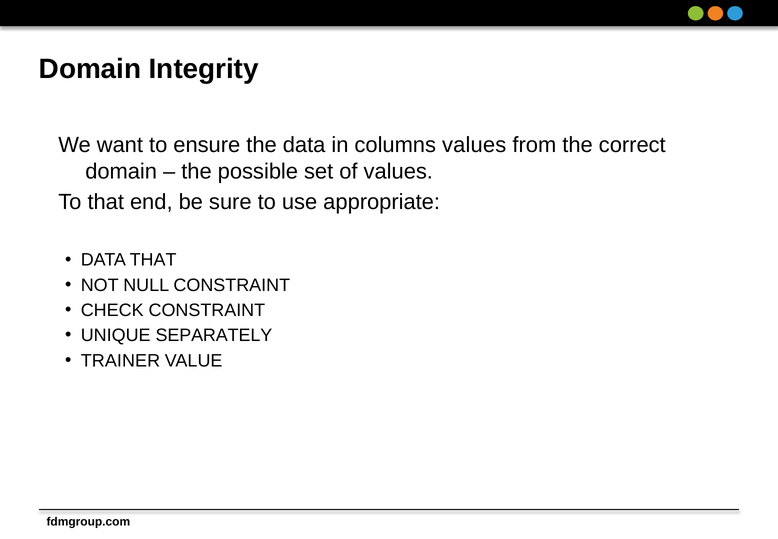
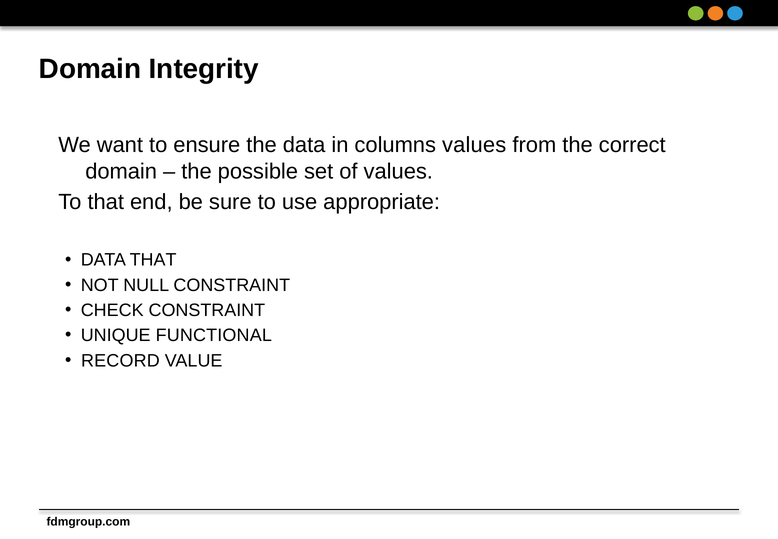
SEPARATELY: SEPARATELY -> FUNCTIONAL (214, 335)
TRAINER: TRAINER -> RECORD (120, 360)
